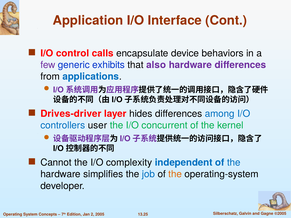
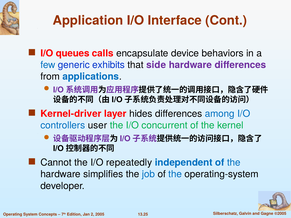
control: control -> queues (73, 53)
few colour: purple -> blue (48, 65)
also: also -> side (156, 65)
Drives-driver: Drives-driver -> Kernel-driver (71, 114)
complexity: complexity -> repeatedly (129, 163)
the colour: orange -> blue (175, 174)
